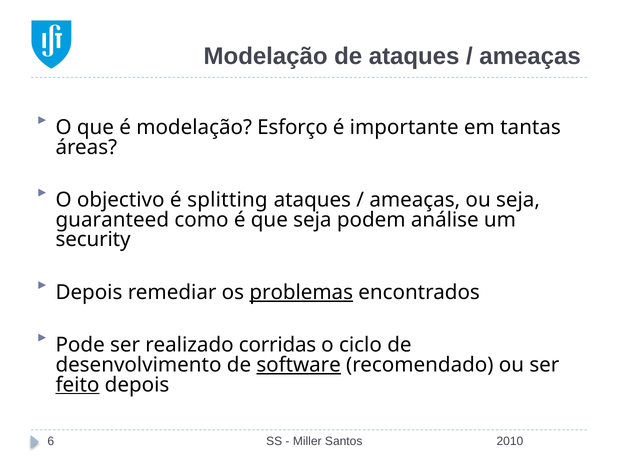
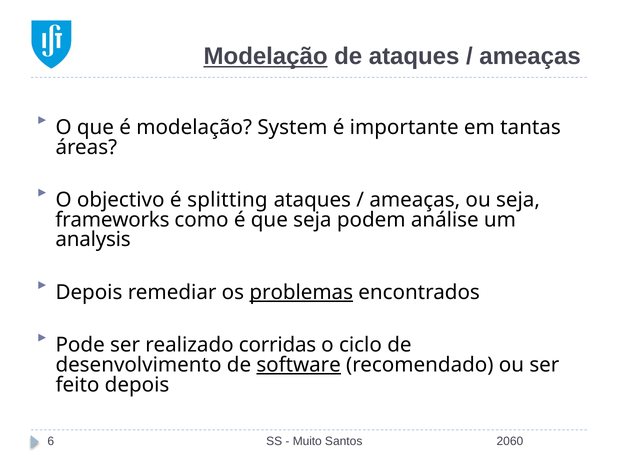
Modelação underline: none -> present (266, 56)
Esforço: Esforço -> System (292, 127)
guaranteed: guaranteed -> frameworks (112, 220)
security: security -> analysis (93, 239)
feito underline: present -> none (77, 384)
Miller: Miller -> Muito (307, 441)
2010: 2010 -> 2060 (510, 441)
